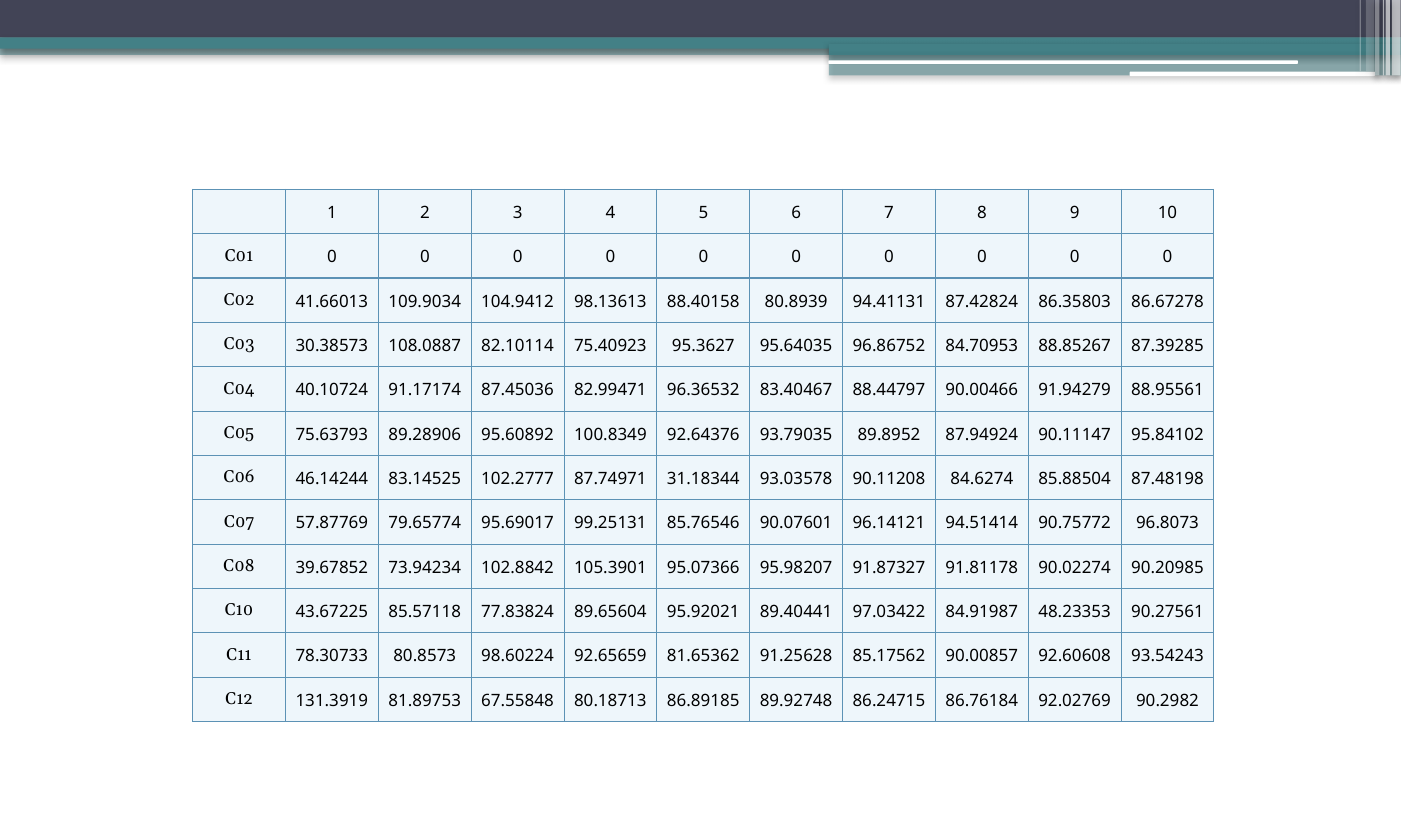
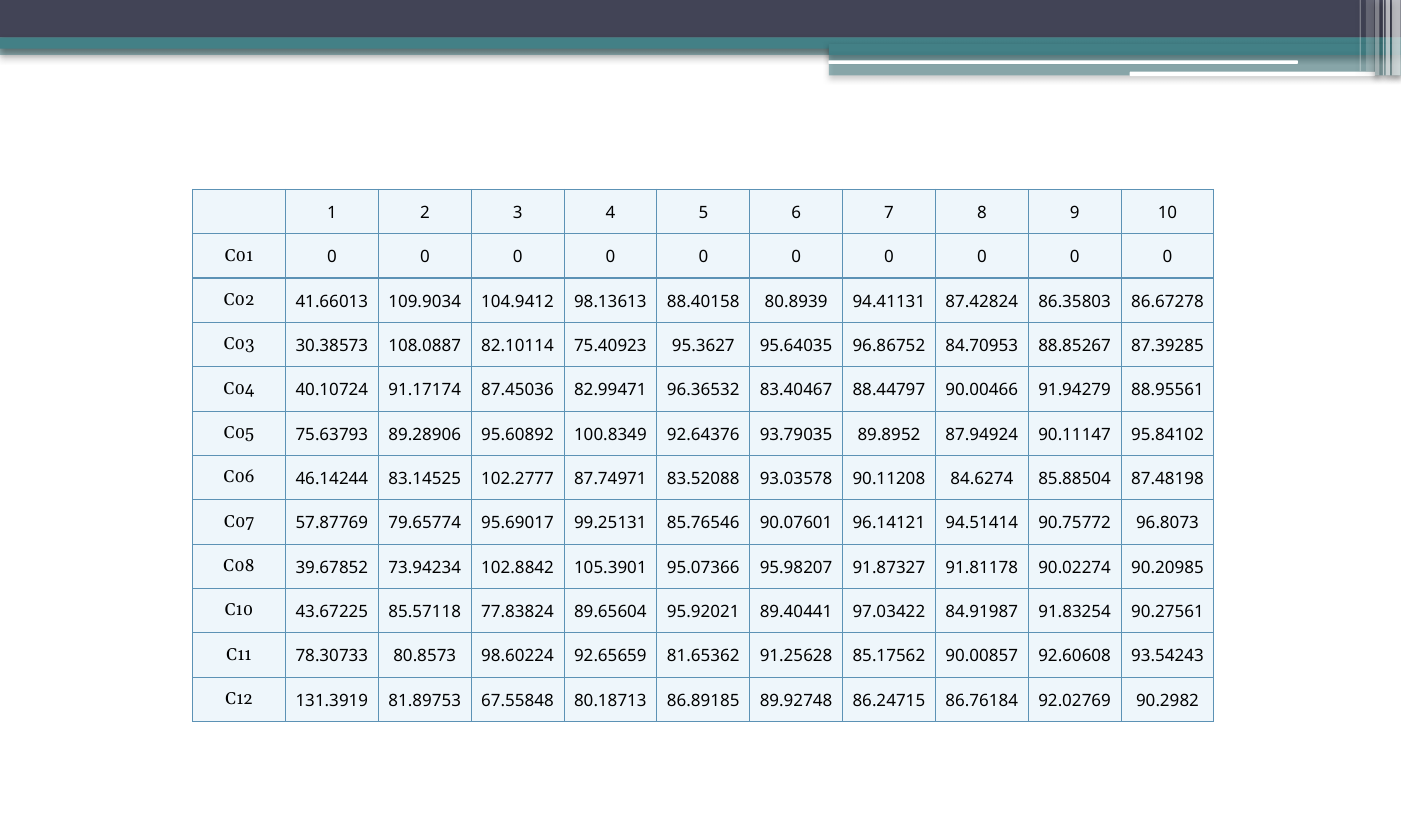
31.18344: 31.18344 -> 83.52088 (703, 479)
48.23353: 48.23353 -> 91.83254 (1075, 612)
